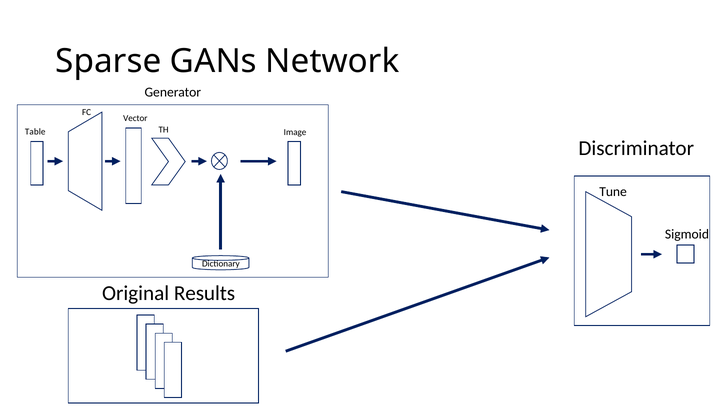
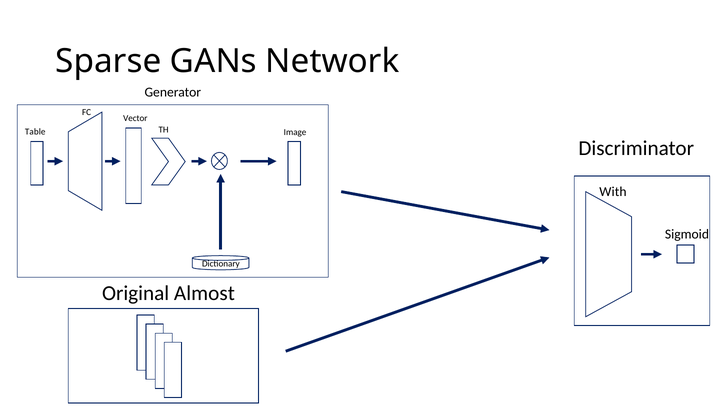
Tune: Tune -> With (613, 192)
Results: Results -> Almost (204, 293)
